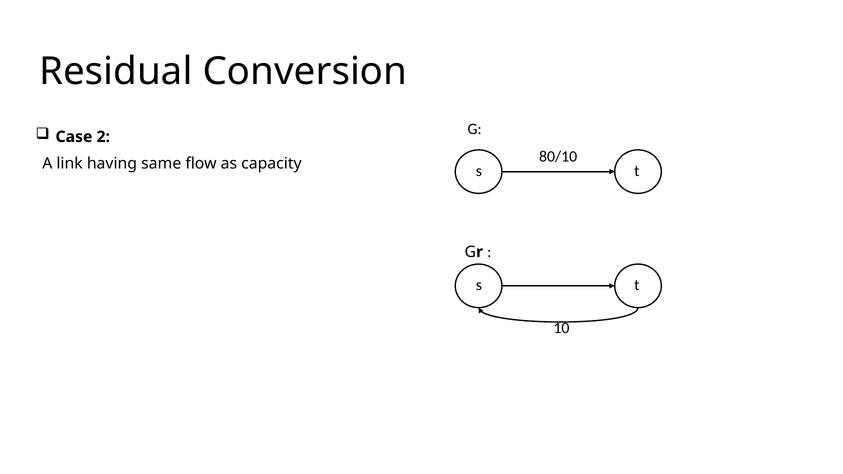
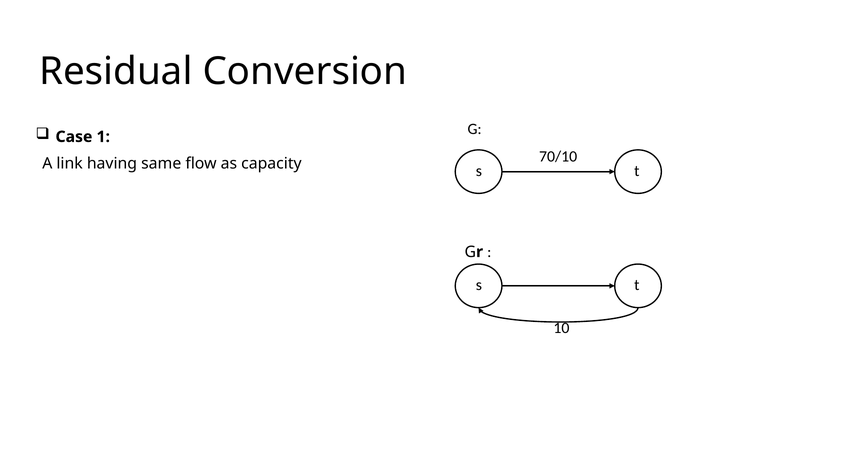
2: 2 -> 1 (103, 137)
80/10: 80/10 -> 70/10 (558, 157)
